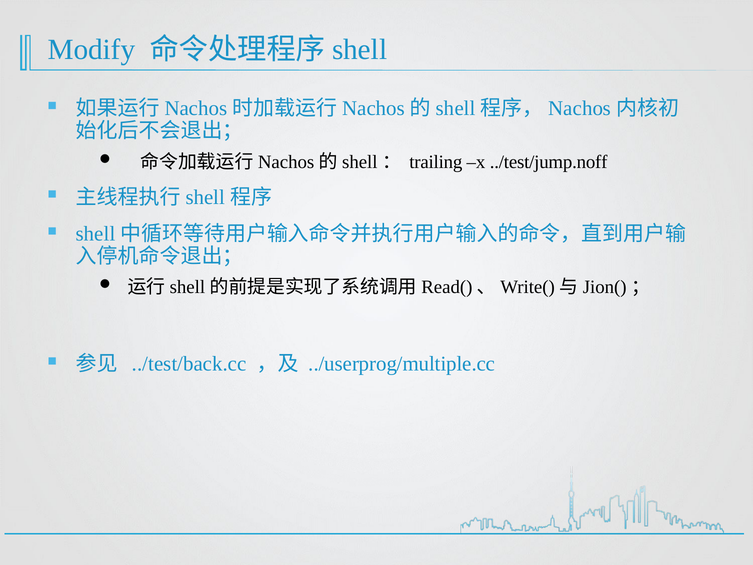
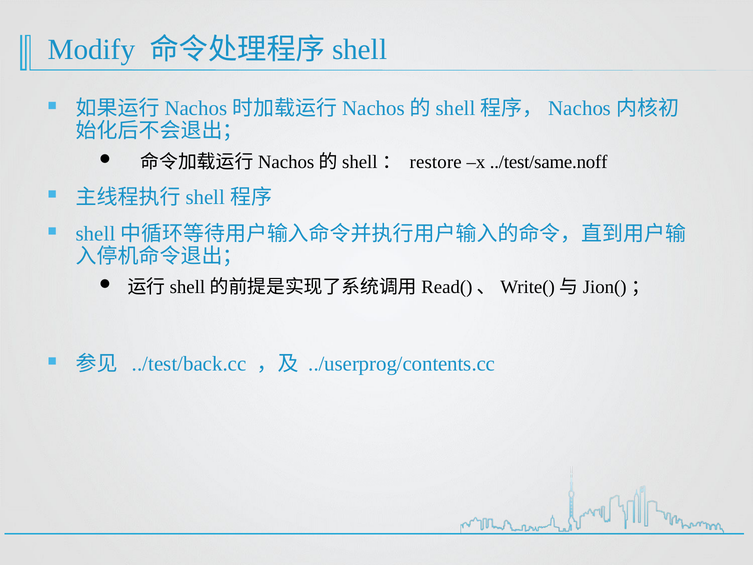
trailing: trailing -> restore (436, 162)
../test/jump.noff: ../test/jump.noff -> ../test/same.noff (549, 162)
../userprog/multiple.cc: ../userprog/multiple.cc -> ../userprog/contents.cc (402, 364)
